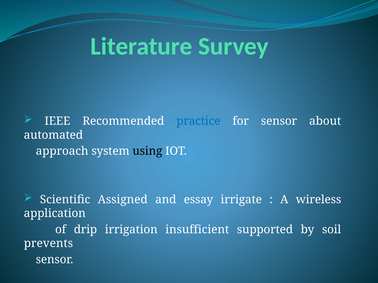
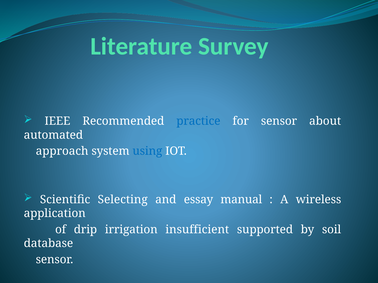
using colour: black -> blue (147, 151)
Assigned: Assigned -> Selecting (123, 200)
irrigate: irrigate -> manual (241, 200)
prevents: prevents -> database (48, 244)
